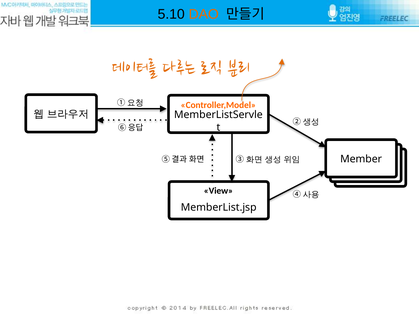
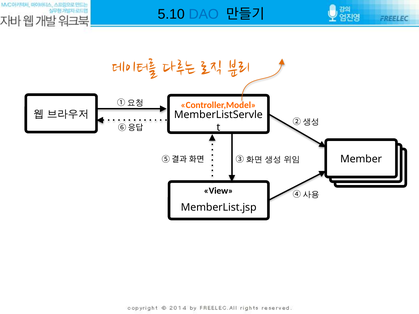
DAO colour: orange -> blue (204, 14)
